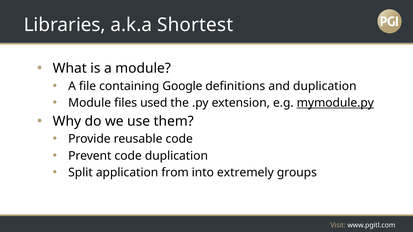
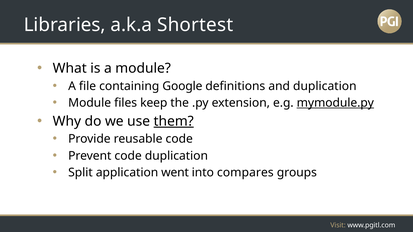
used: used -> keep (154, 103)
them underline: none -> present (174, 121)
from: from -> went (175, 173)
extremely: extremely -> compares (245, 173)
